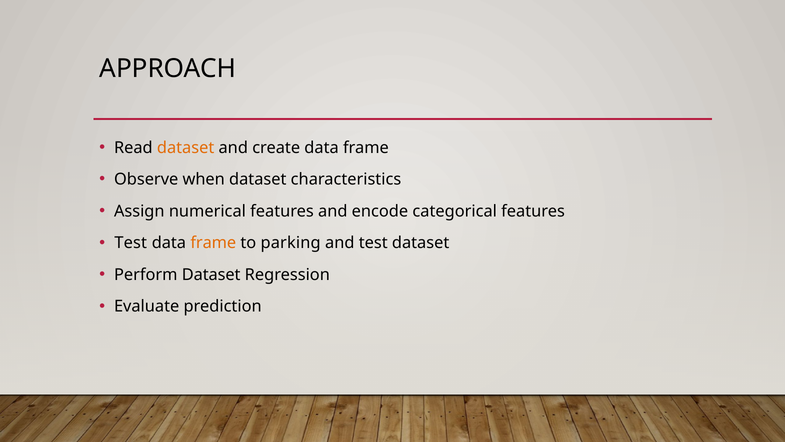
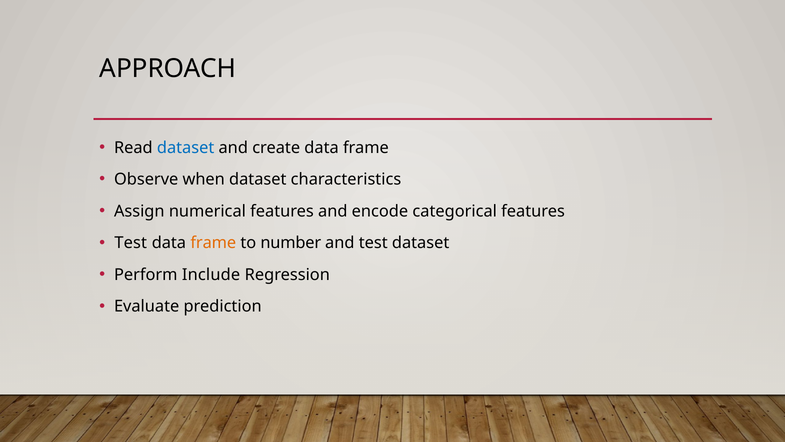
dataset colour: orange -> blue (186, 148)
parking: parking -> number (291, 243)
Perform Dataset: Dataset -> Include (211, 275)
